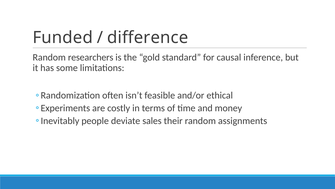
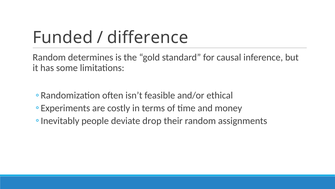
researchers: researchers -> determines (91, 57)
sales: sales -> drop (152, 120)
